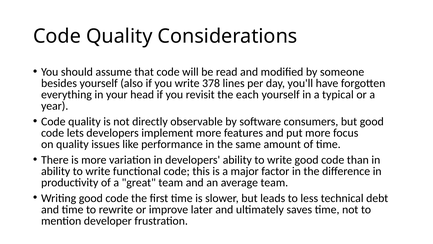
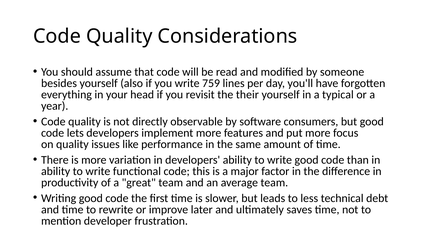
378: 378 -> 759 (211, 83)
each: each -> their (247, 94)
